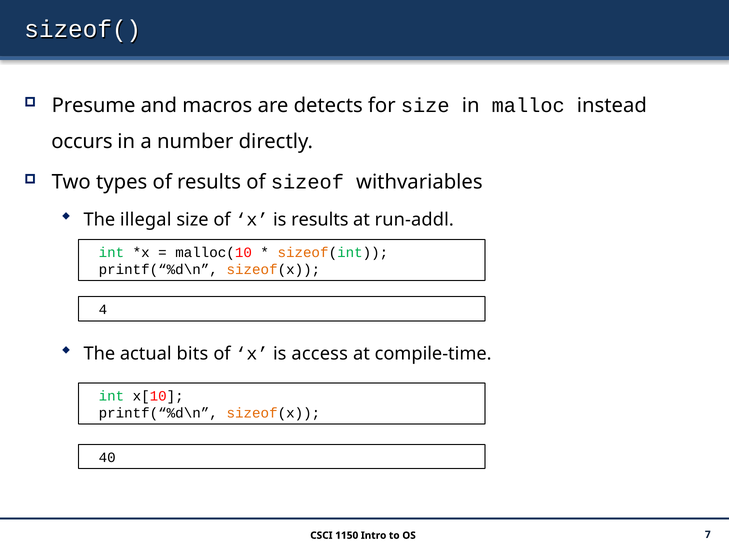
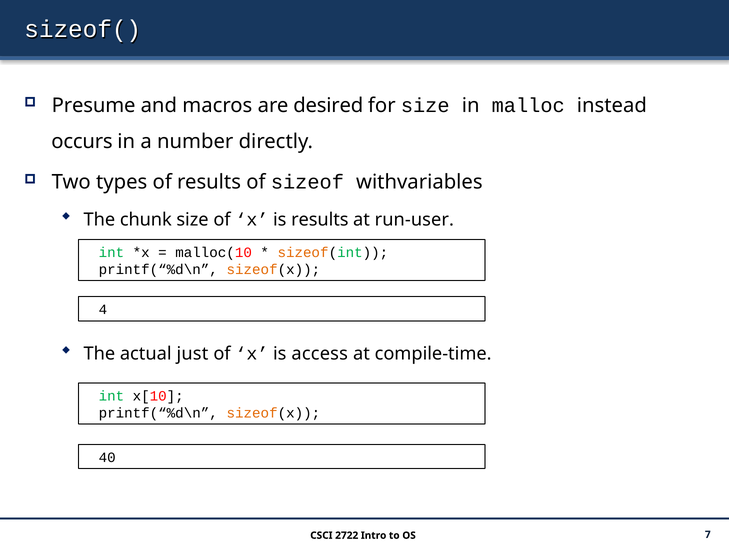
detects: detects -> desired (328, 105)
illegal: illegal -> chunk (146, 220)
run-addl: run-addl -> run-user (414, 220)
bits: bits -> just (192, 353)
1150: 1150 -> 2722 (347, 535)
